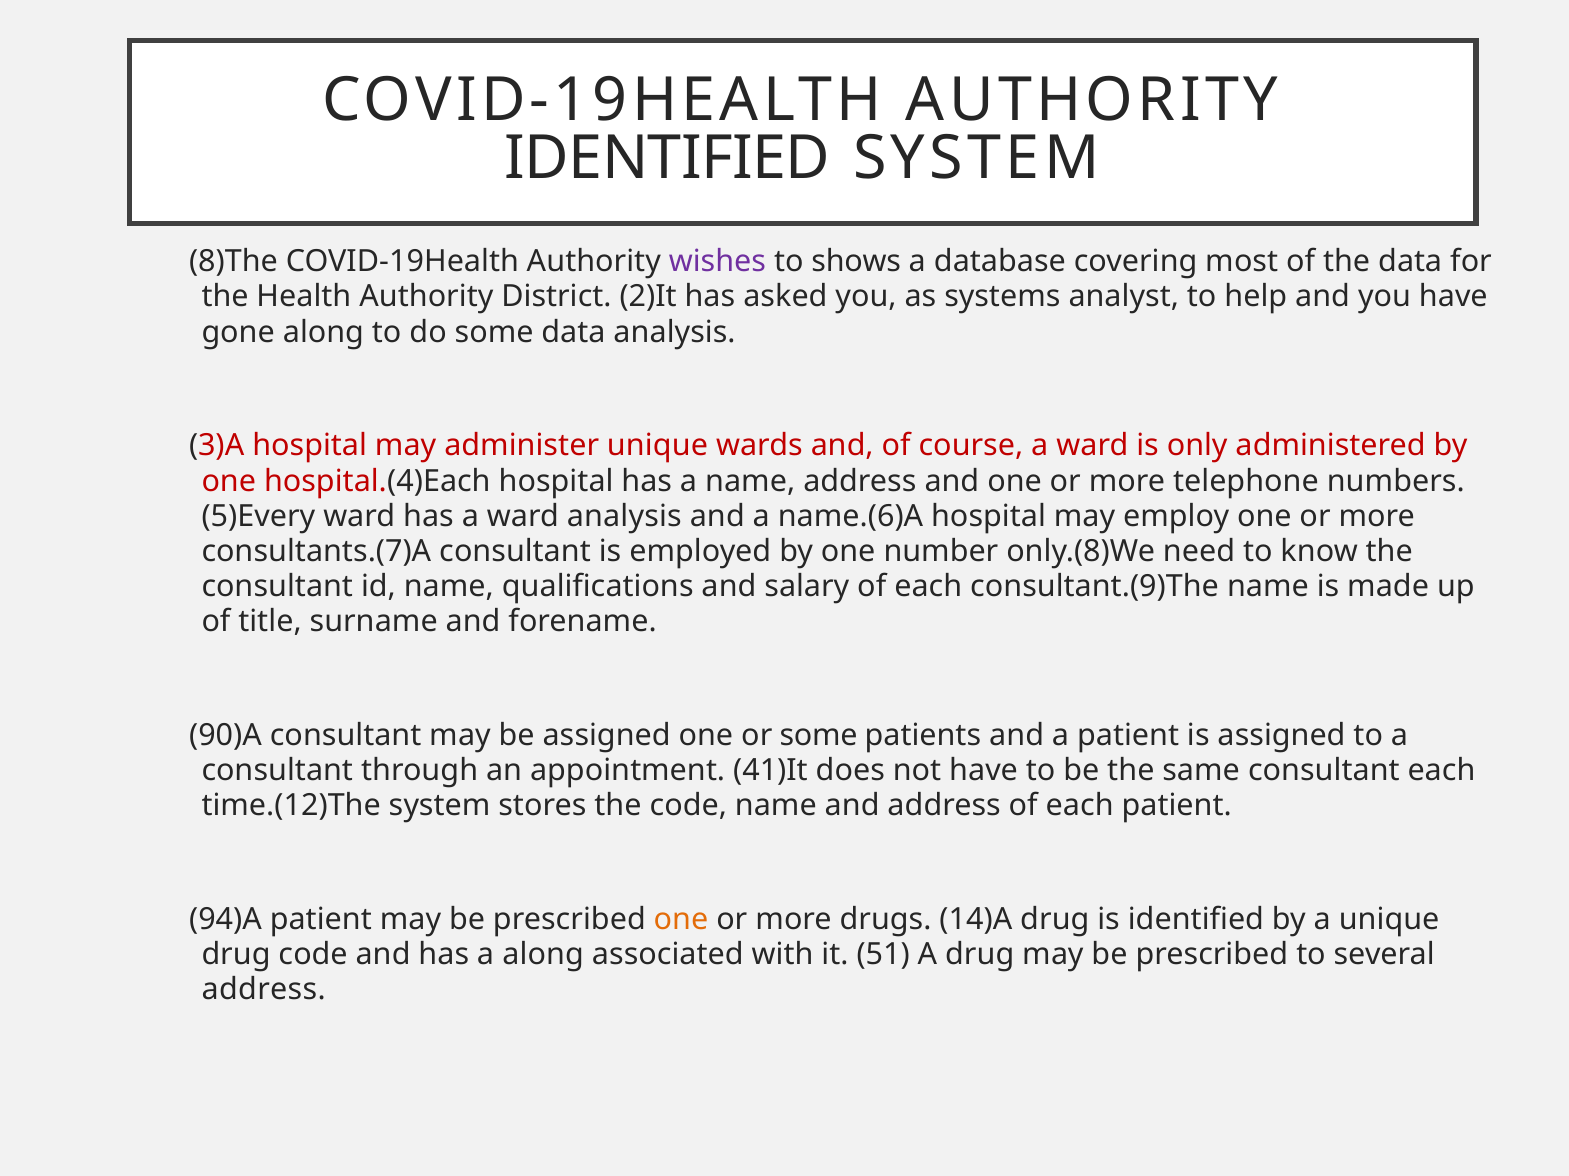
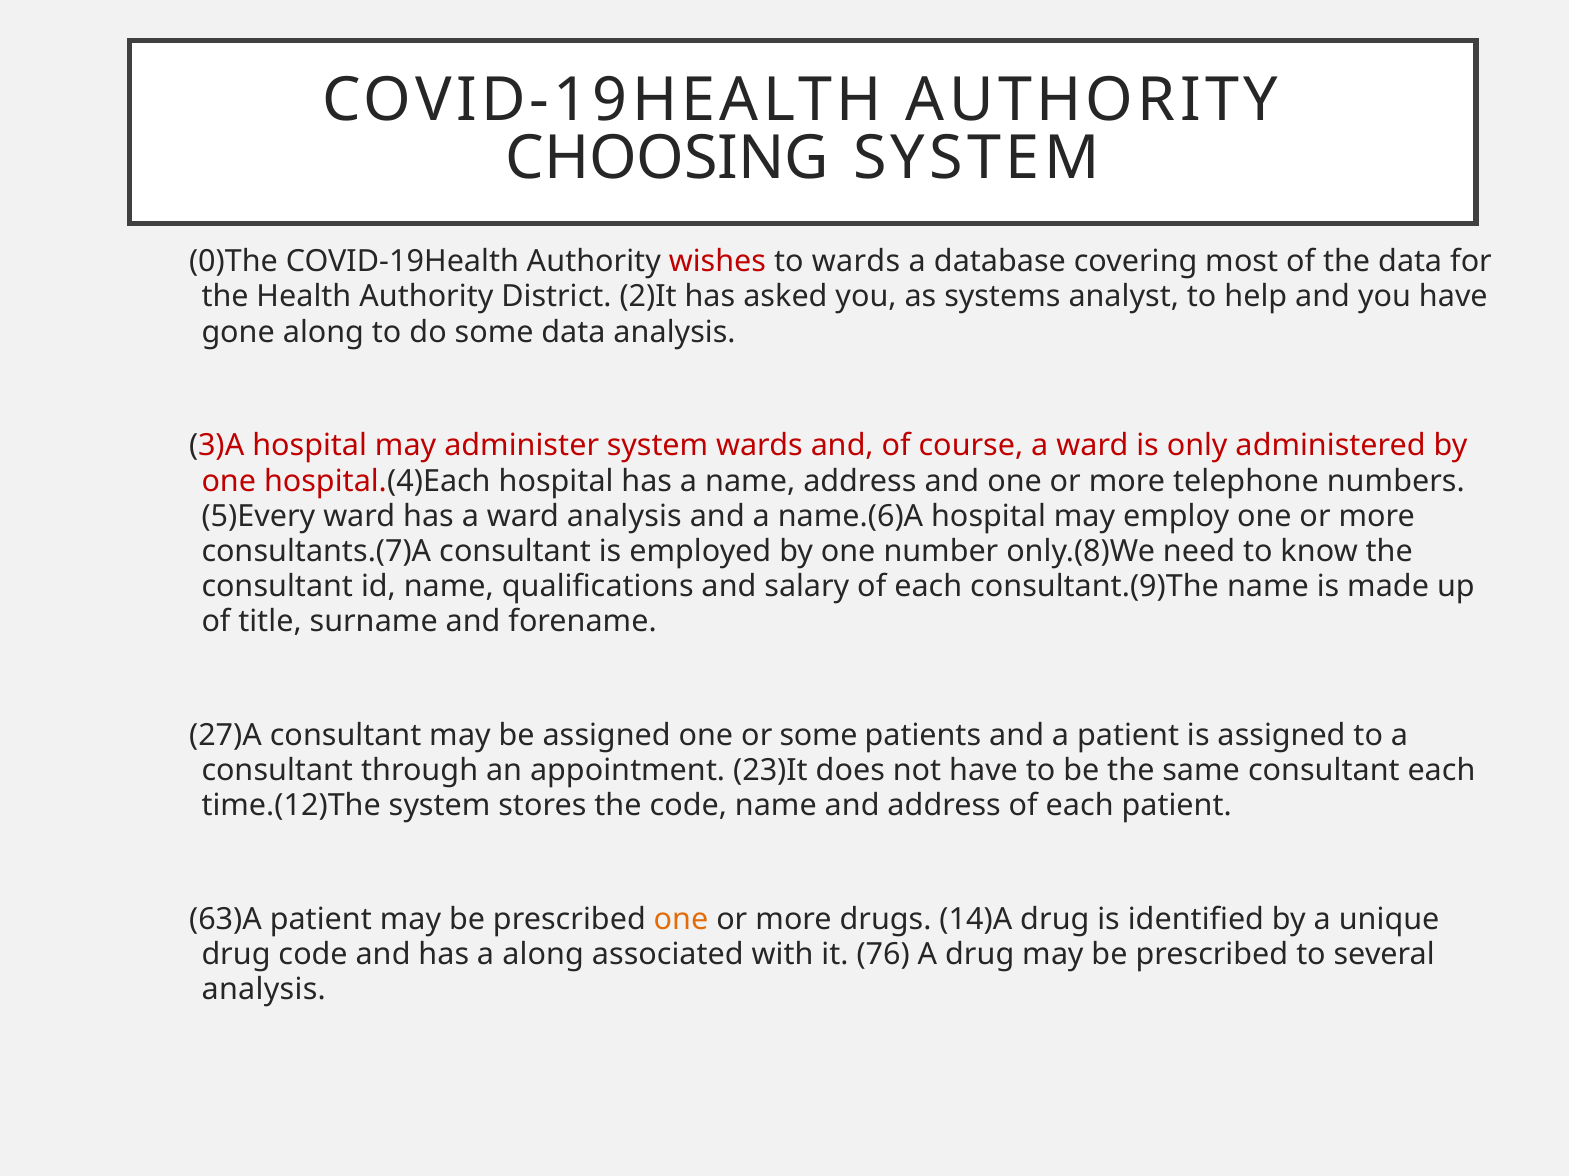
IDENTIFIED: IDENTIFIED -> CHOOSING (667, 159)
8)The: 8)The -> 0)The (234, 262)
wishes colour: purple -> red (717, 262)
to shows: shows -> wards (856, 262)
administer unique: unique -> system (658, 446)
90)A: 90)A -> 27)A (225, 736)
41)It: 41)It -> 23)It (770, 771)
94)A: 94)A -> 63)A (225, 920)
51: 51 -> 76 (883, 955)
address: address -> analysis (264, 990)
